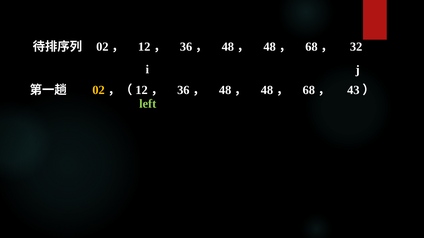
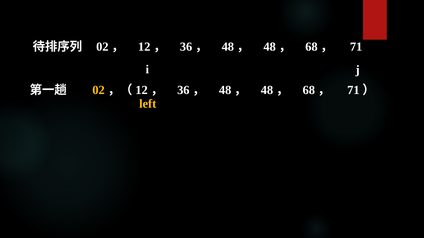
32: 32 -> 71 (356, 47)
43: 43 -> 71 (353, 90)
left colour: light green -> yellow (148, 104)
